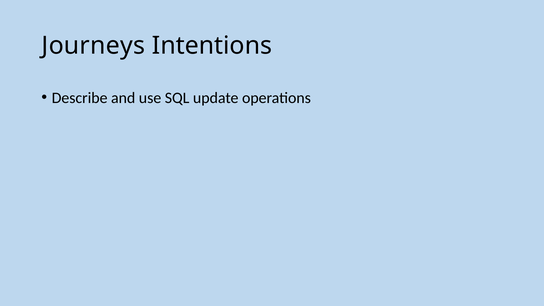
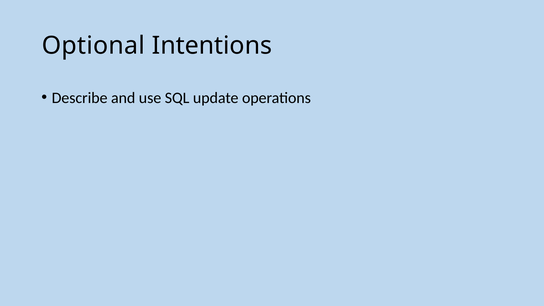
Journeys: Journeys -> Optional (93, 46)
